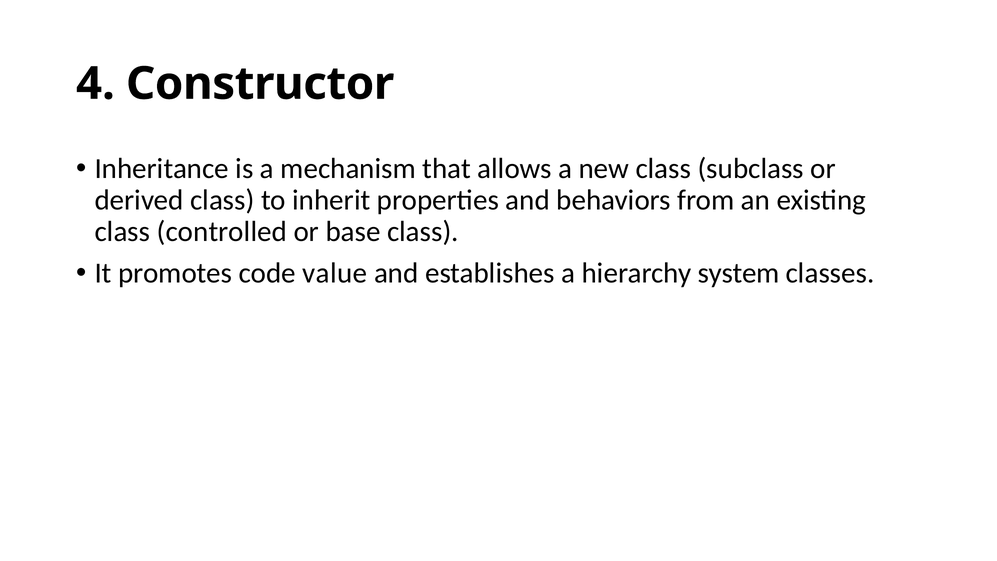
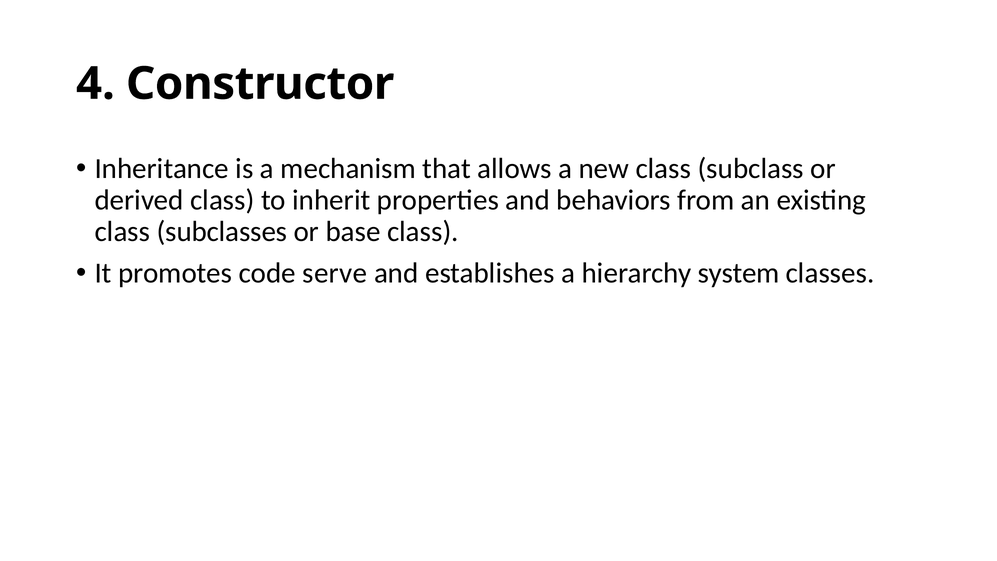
controlled: controlled -> subclasses (222, 231)
value: value -> serve (335, 273)
